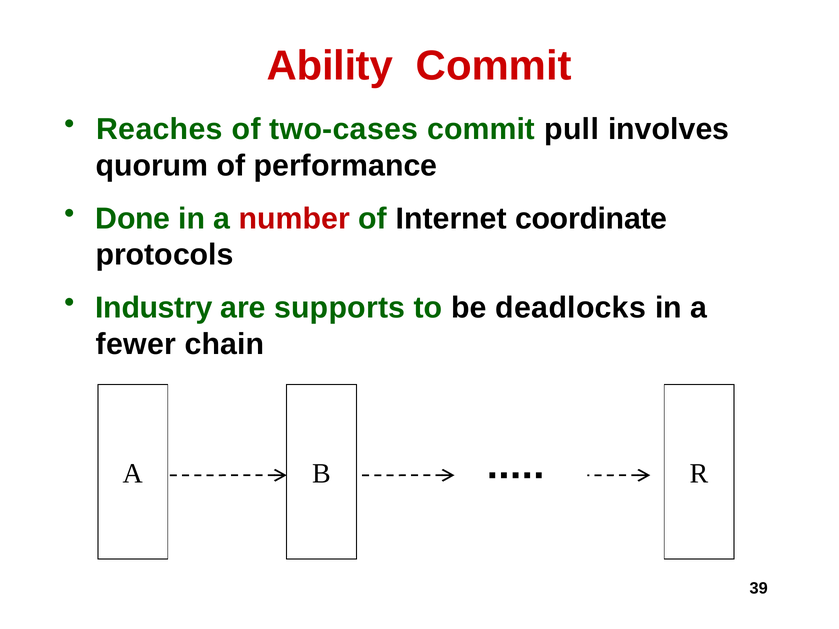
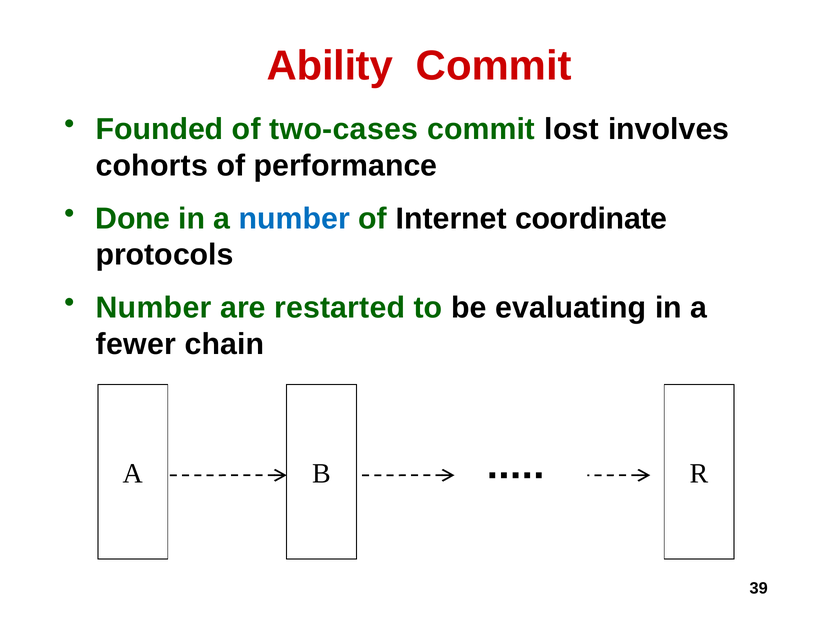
Reaches: Reaches -> Founded (160, 129)
pull: pull -> lost (572, 129)
quorum: quorum -> cohorts (152, 166)
number colour: red -> blue (294, 219)
Industry: Industry -> Number (154, 308)
supports: supports -> restarted (340, 308)
deadlocks: deadlocks -> evaluating (571, 308)
